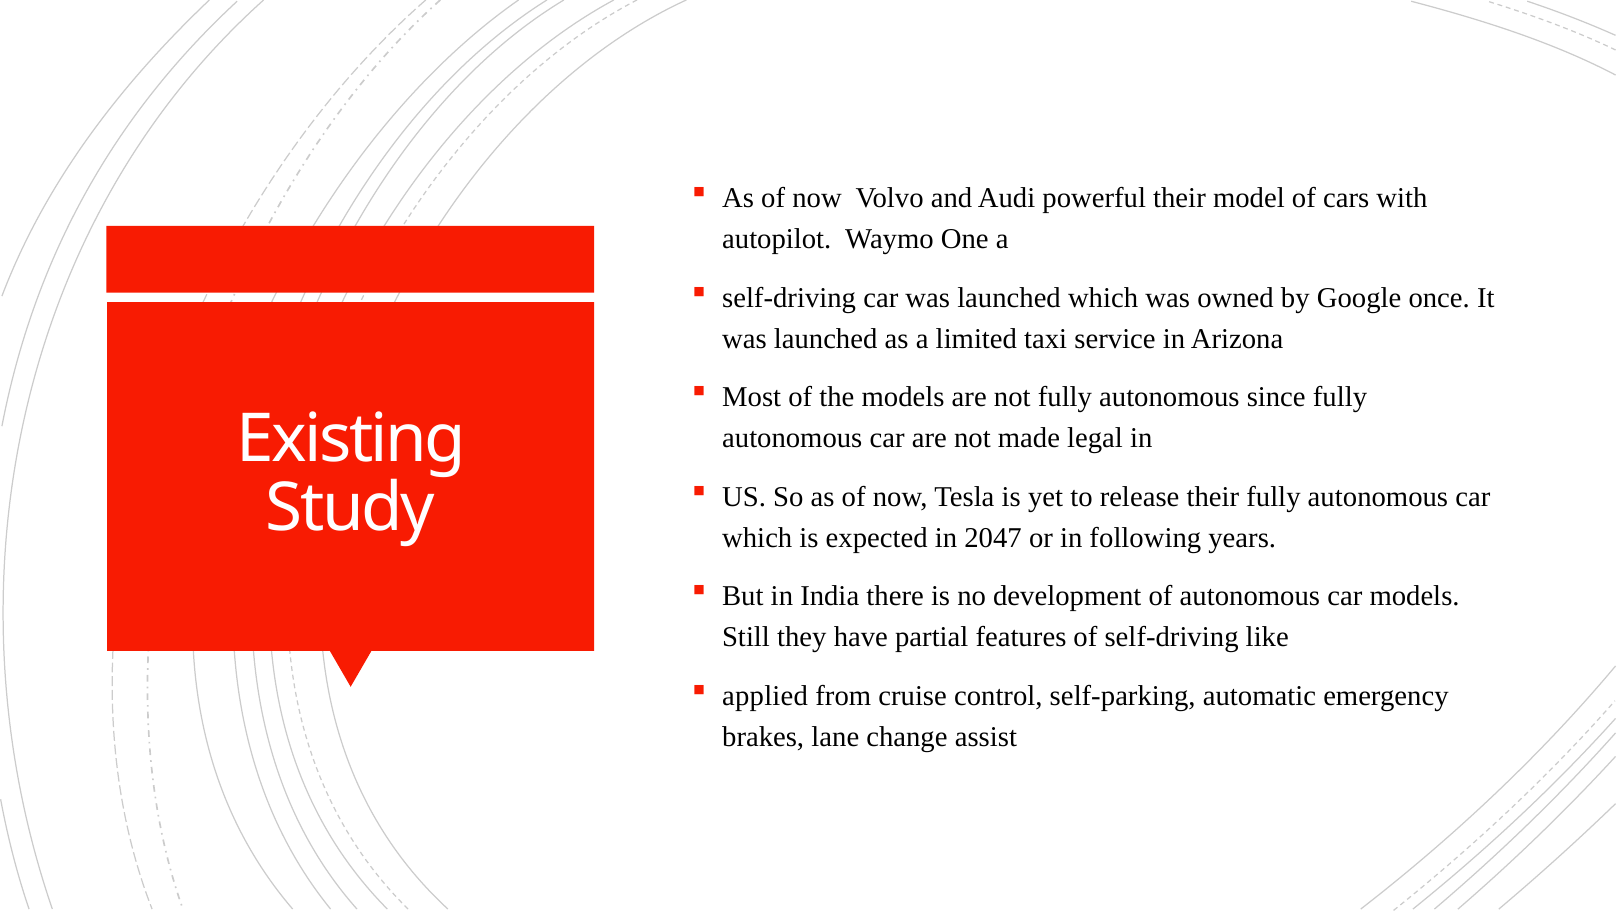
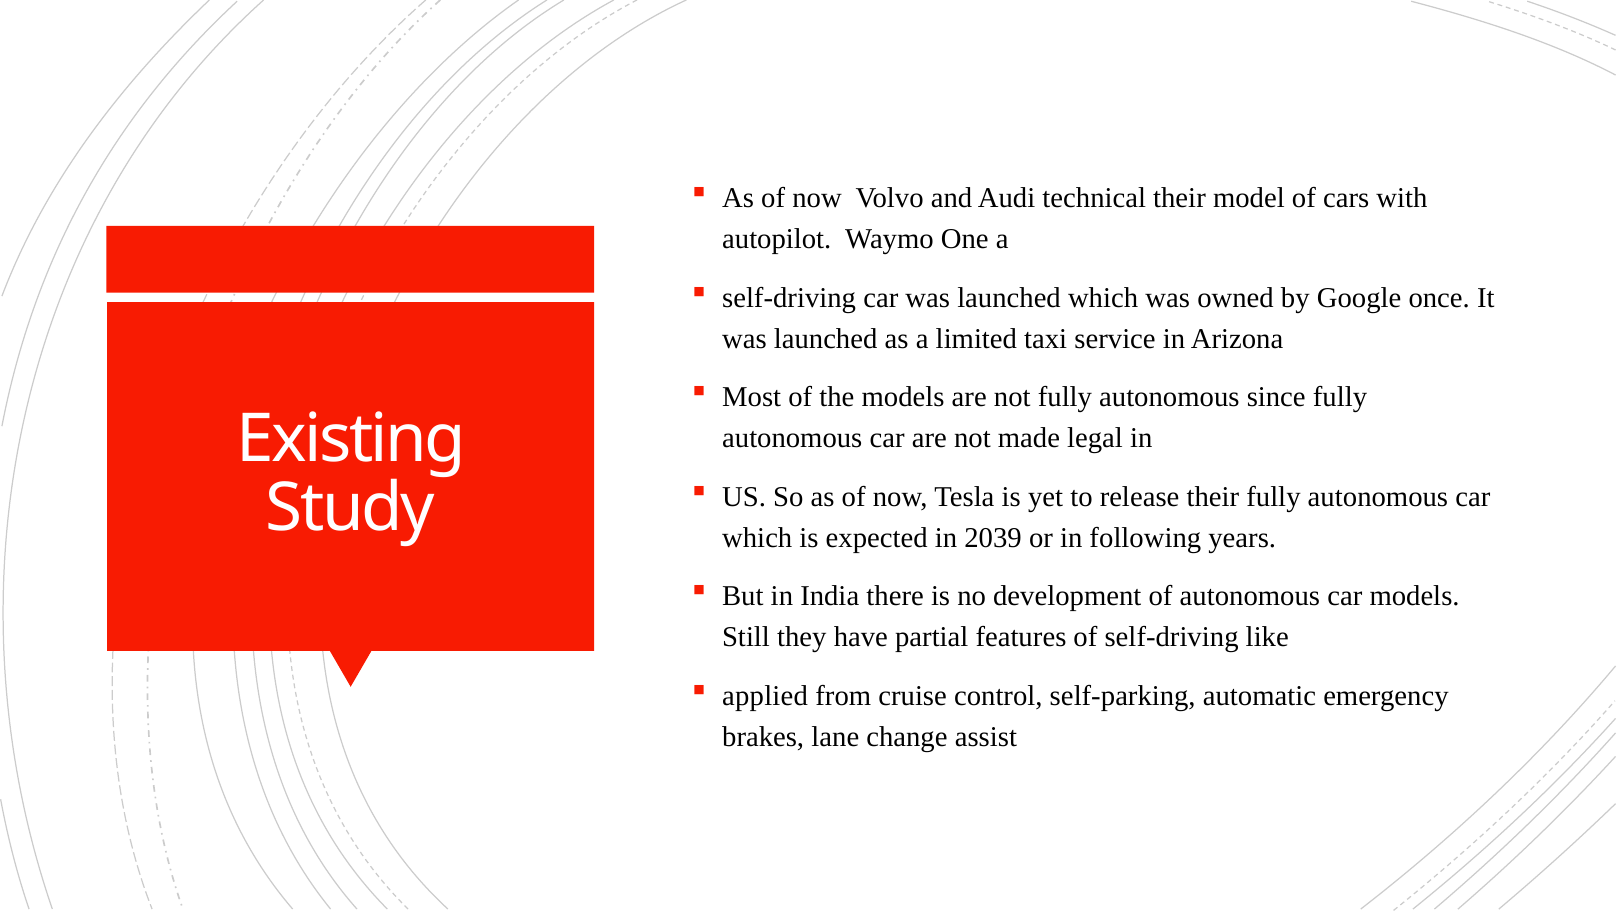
powerful: powerful -> technical (1094, 198)
2047: 2047 -> 2039 (993, 538)
